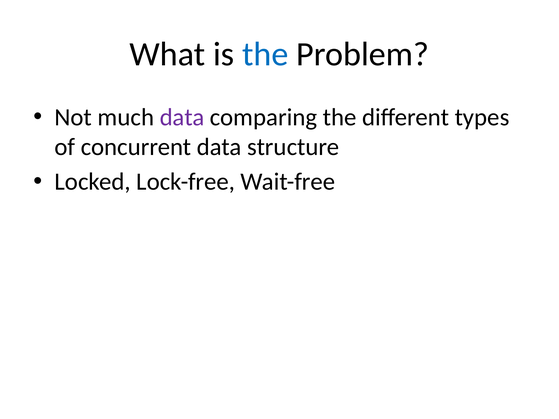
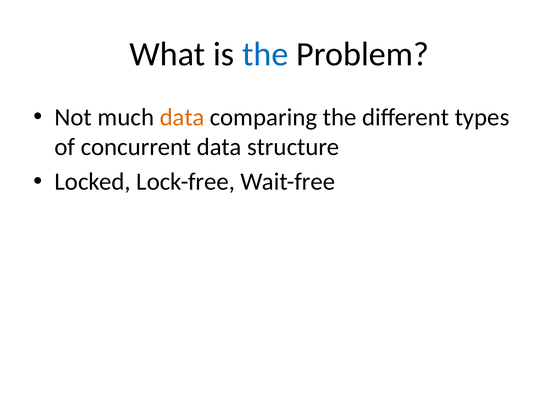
data colour: purple -> orange (182, 117)
